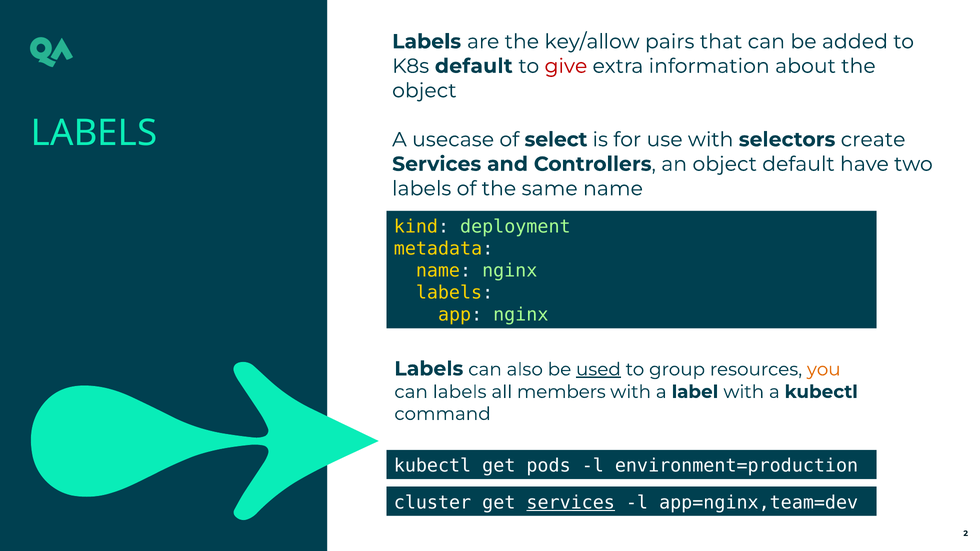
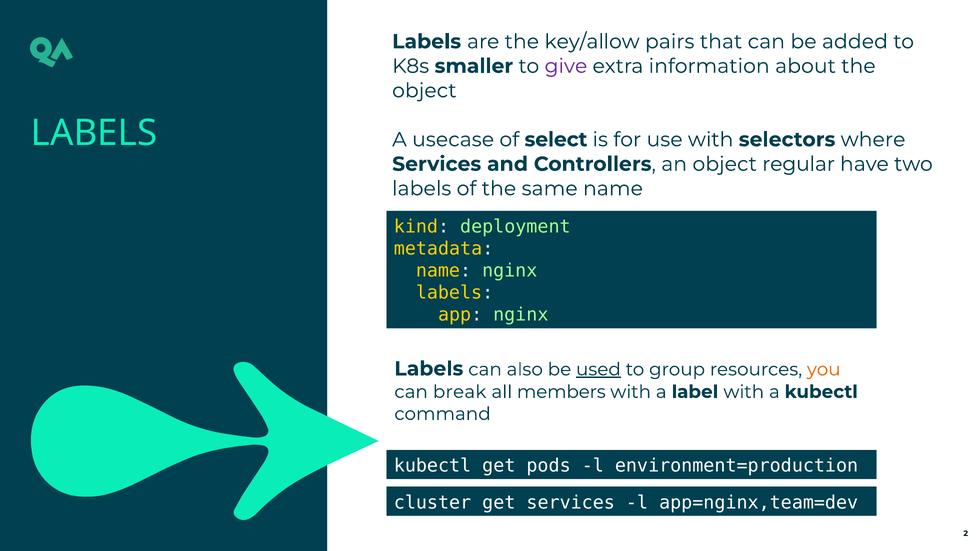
K8s default: default -> smaller (474, 66)
give colour: red -> purple (566, 66)
create: create -> where (873, 140)
object default: default -> regular (799, 164)
can labels: labels -> break (460, 392)
services underline: present -> none (571, 503)
